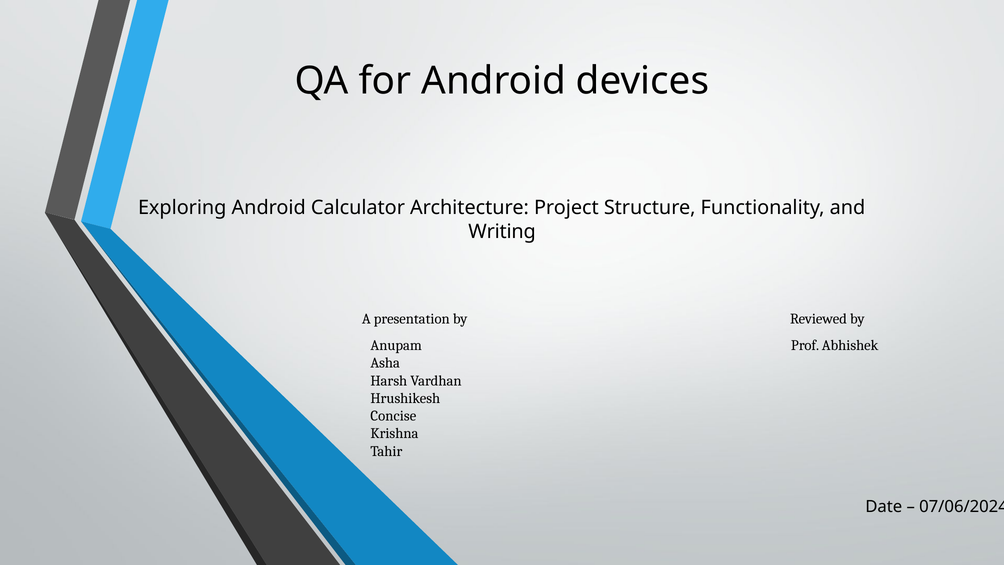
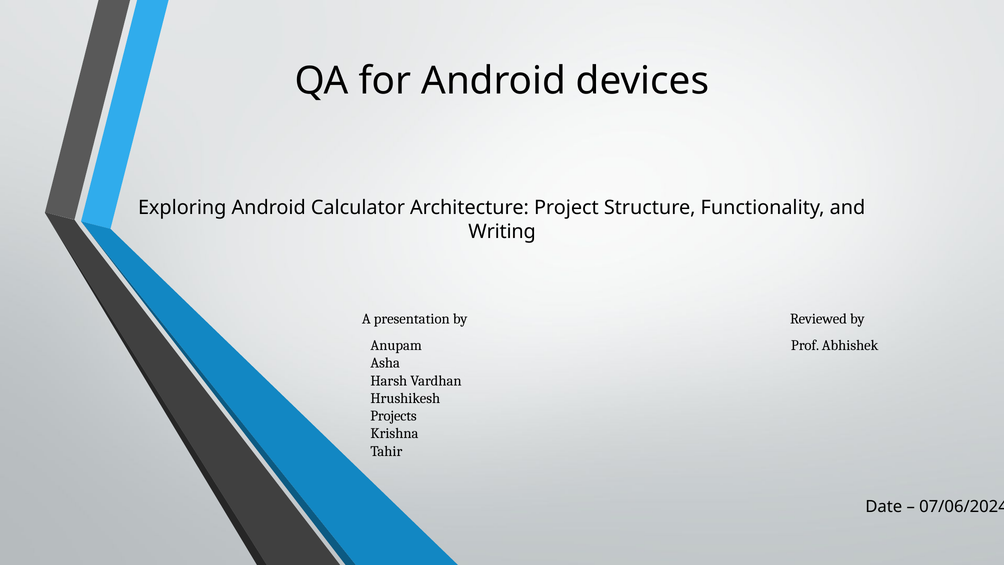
Concise: Concise -> Projects (393, 416)
